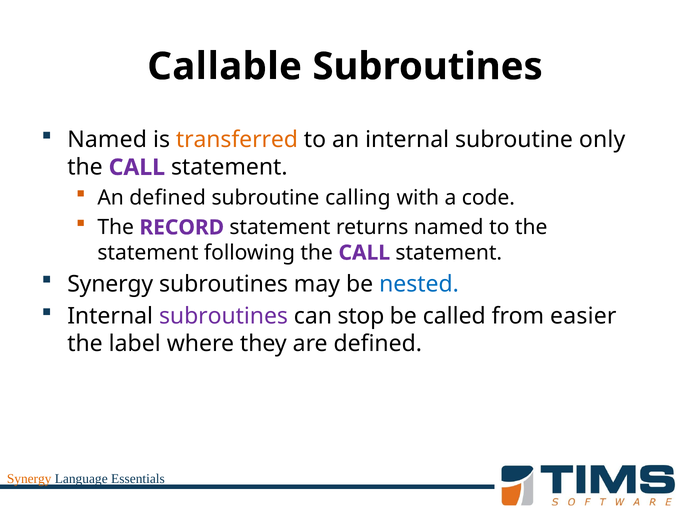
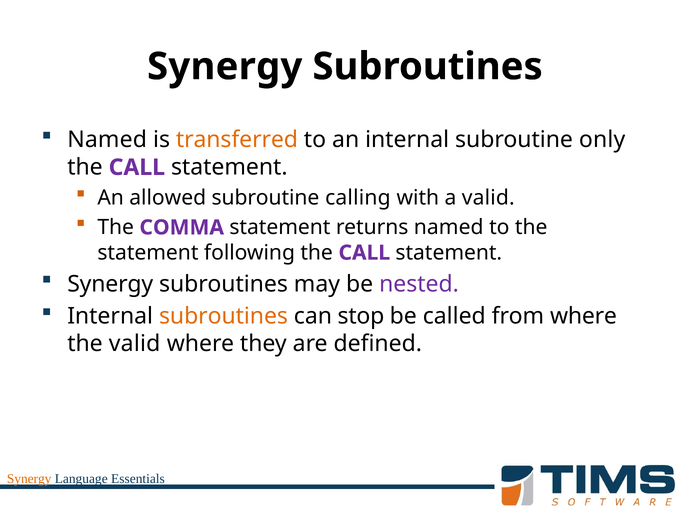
Callable: Callable -> Synergy (225, 67)
An defined: defined -> allowed (168, 198)
a code: code -> valid (488, 198)
RECORD: RECORD -> COMMA (182, 227)
nested colour: blue -> purple (419, 284)
subroutines colour: purple -> orange (223, 316)
from easier: easier -> where (583, 316)
the label: label -> valid (135, 343)
